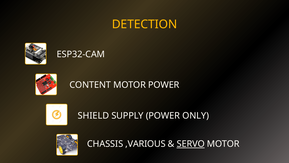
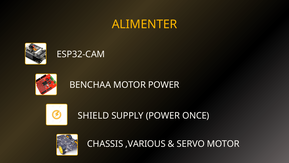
DETECTION: DETECTION -> ALIMENTER (145, 24)
CONTENT: CONTENT -> BENCHAA (90, 85)
ONLY: ONLY -> ONCE (196, 115)
SERVO underline: present -> none (191, 144)
